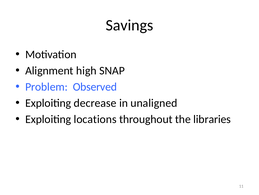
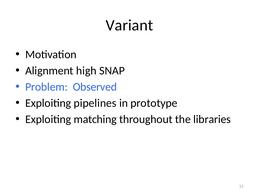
Savings: Savings -> Variant (129, 25)
decrease: decrease -> pipelines (95, 103)
unaligned: unaligned -> prototype (154, 103)
locations: locations -> matching (95, 119)
